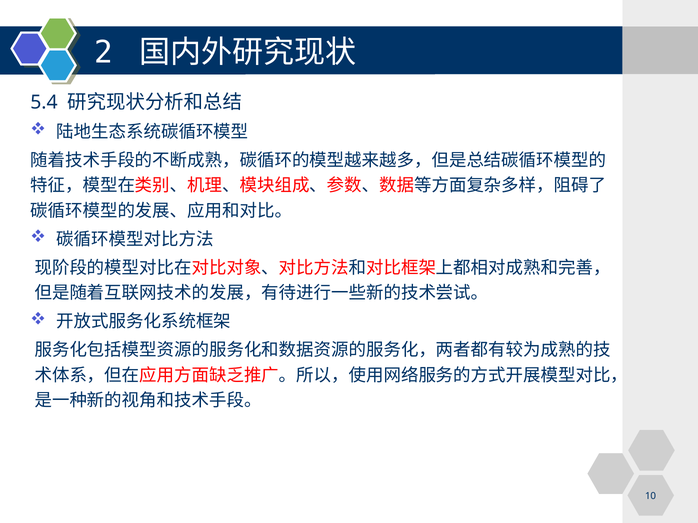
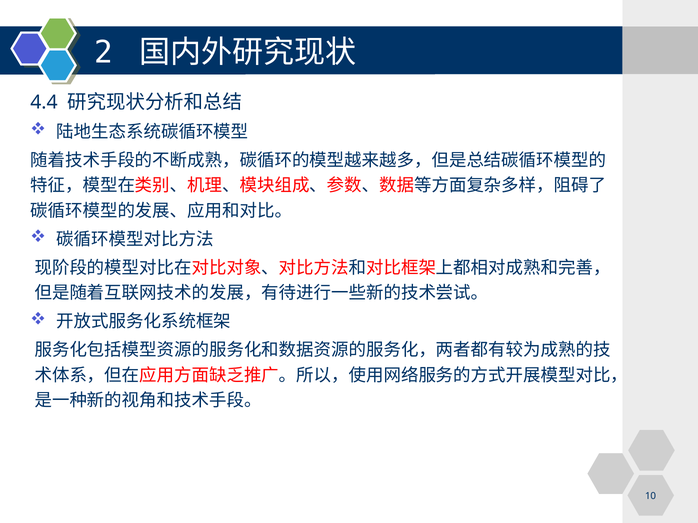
5.4: 5.4 -> 4.4 (44, 103)
